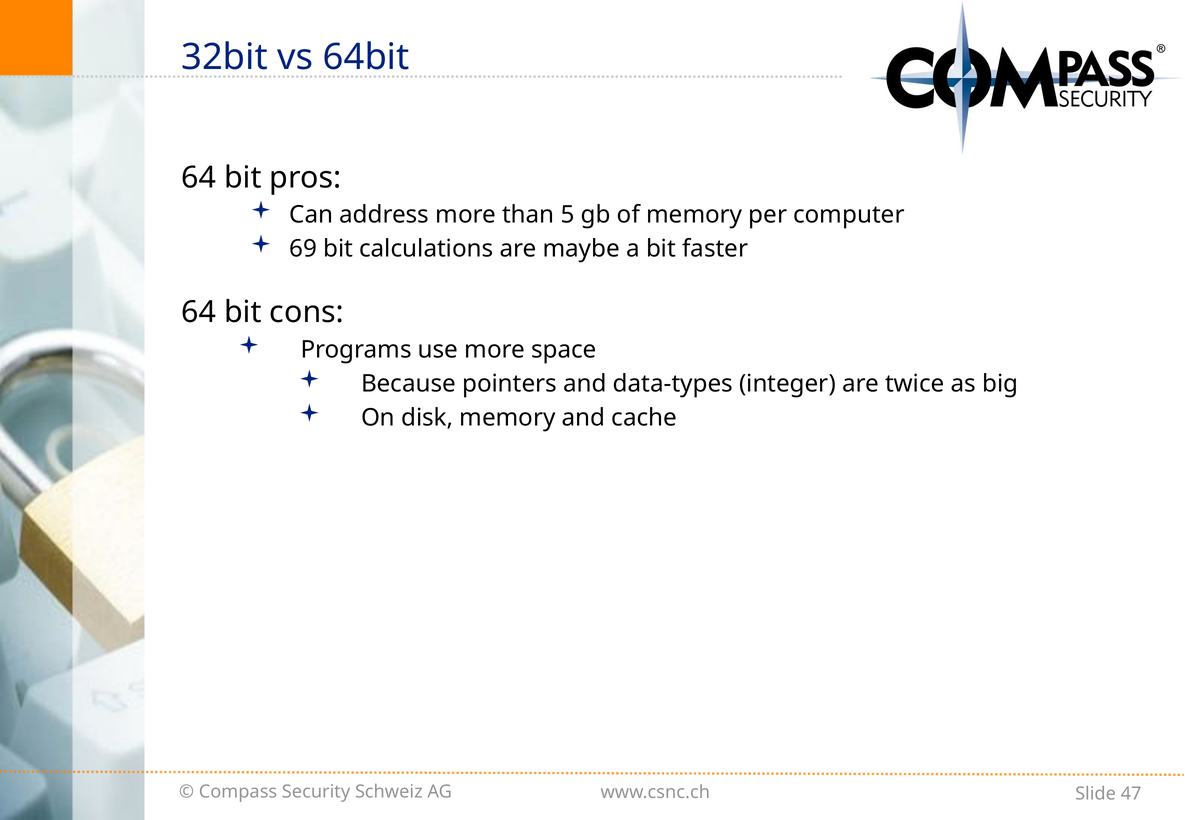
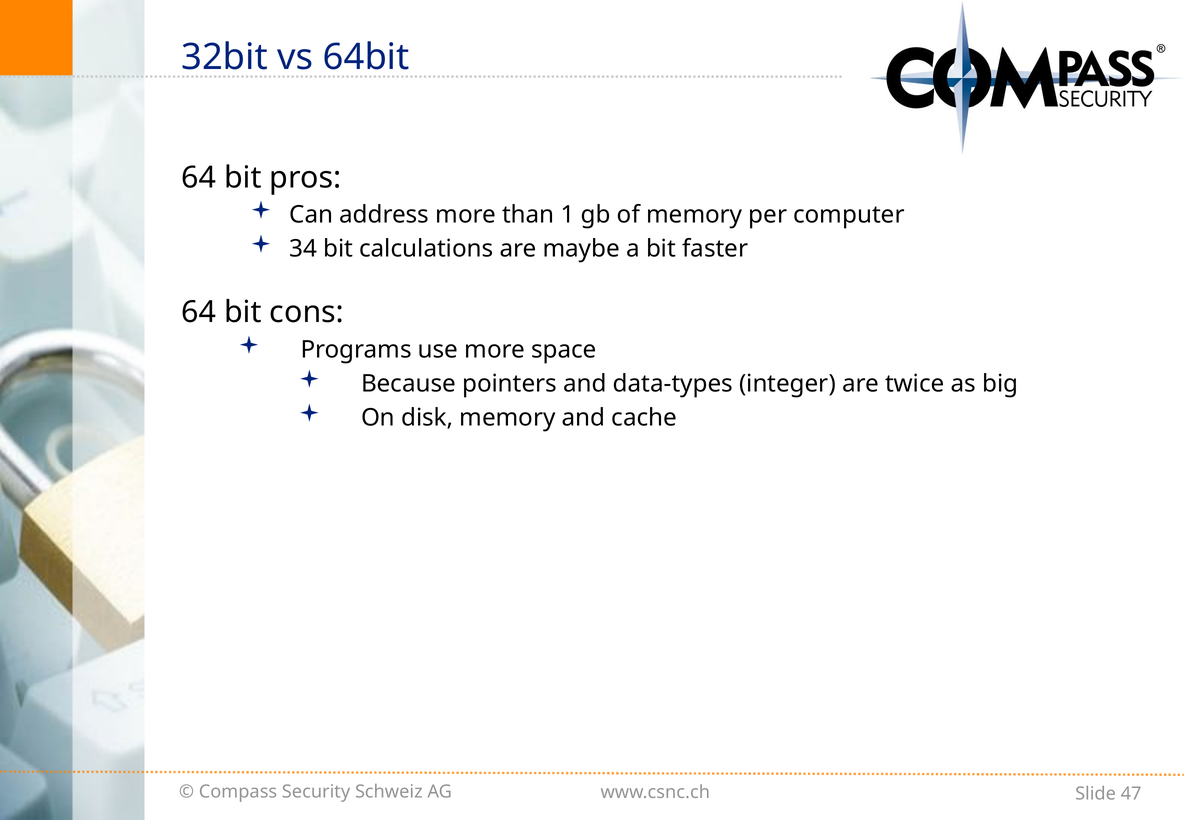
5: 5 -> 1 (568, 215)
69: 69 -> 34 (303, 249)
